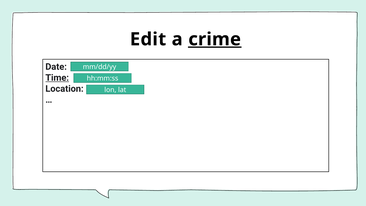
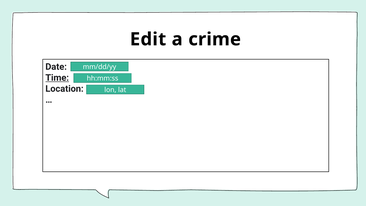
crime underline: present -> none (215, 39)
